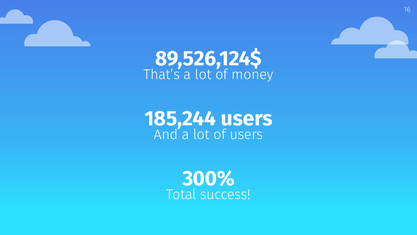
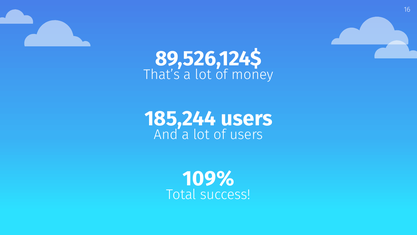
300%: 300% -> 109% (208, 178)
